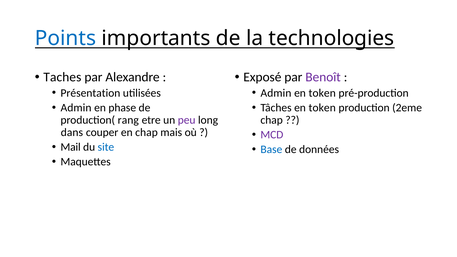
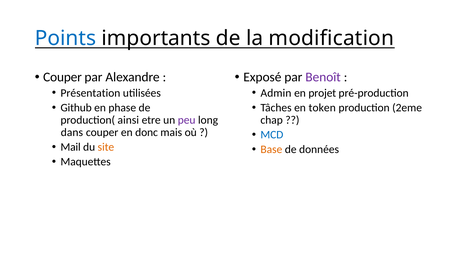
technologies: technologies -> modification (331, 38)
Taches: Taches -> Couper (63, 77)
token: token -> projet (322, 93)
Admin: Admin -> Github (76, 108)
rang: rang -> ainsi (128, 120)
en chap: chap -> donc (147, 132)
MCD colour: purple -> blue (272, 135)
site colour: blue -> orange (106, 147)
Base colour: blue -> orange (271, 149)
